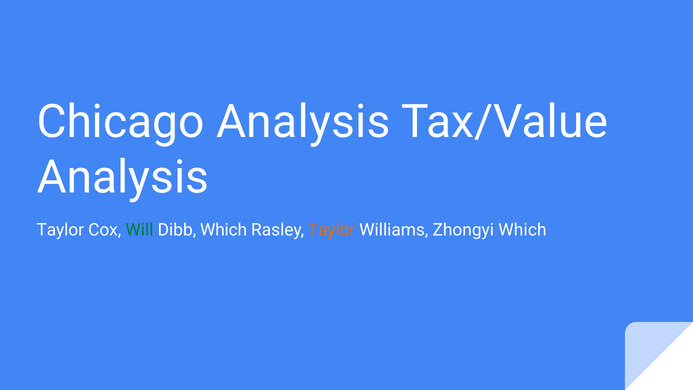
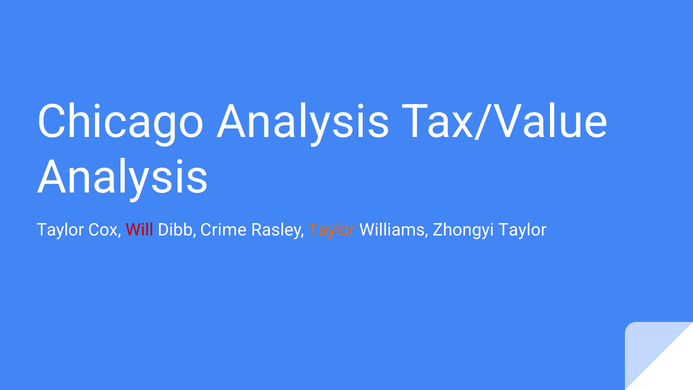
Will colour: green -> red (139, 230)
Dibb Which: Which -> Crime (223, 230)
Zhongyi Which: Which -> Taylor (523, 230)
